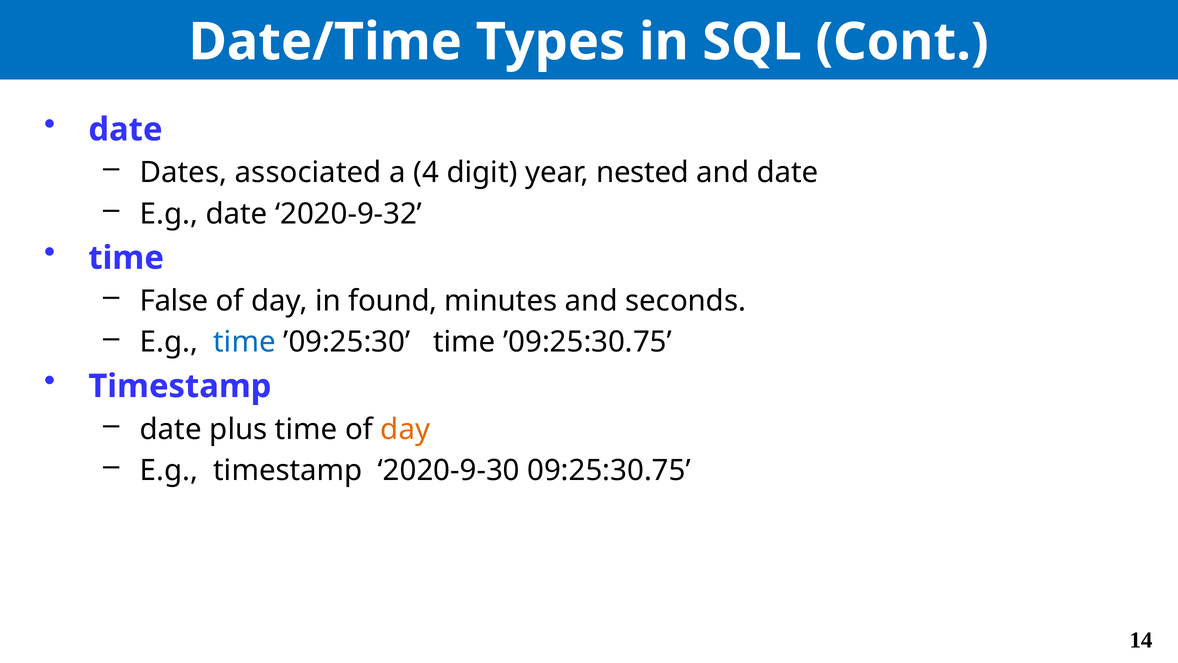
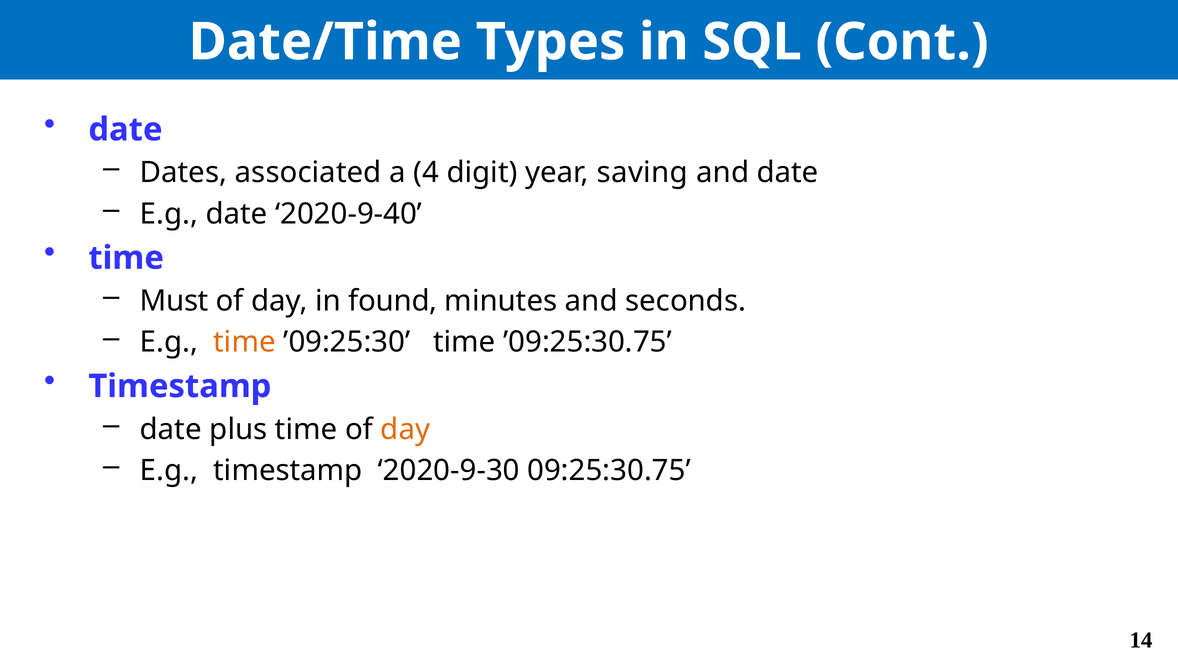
nested: nested -> saving (642, 173)
2020-9-32: 2020-9-32 -> 2020-9-40 (349, 214)
False: False -> Must (174, 301)
time colour: blue -> orange (245, 342)
